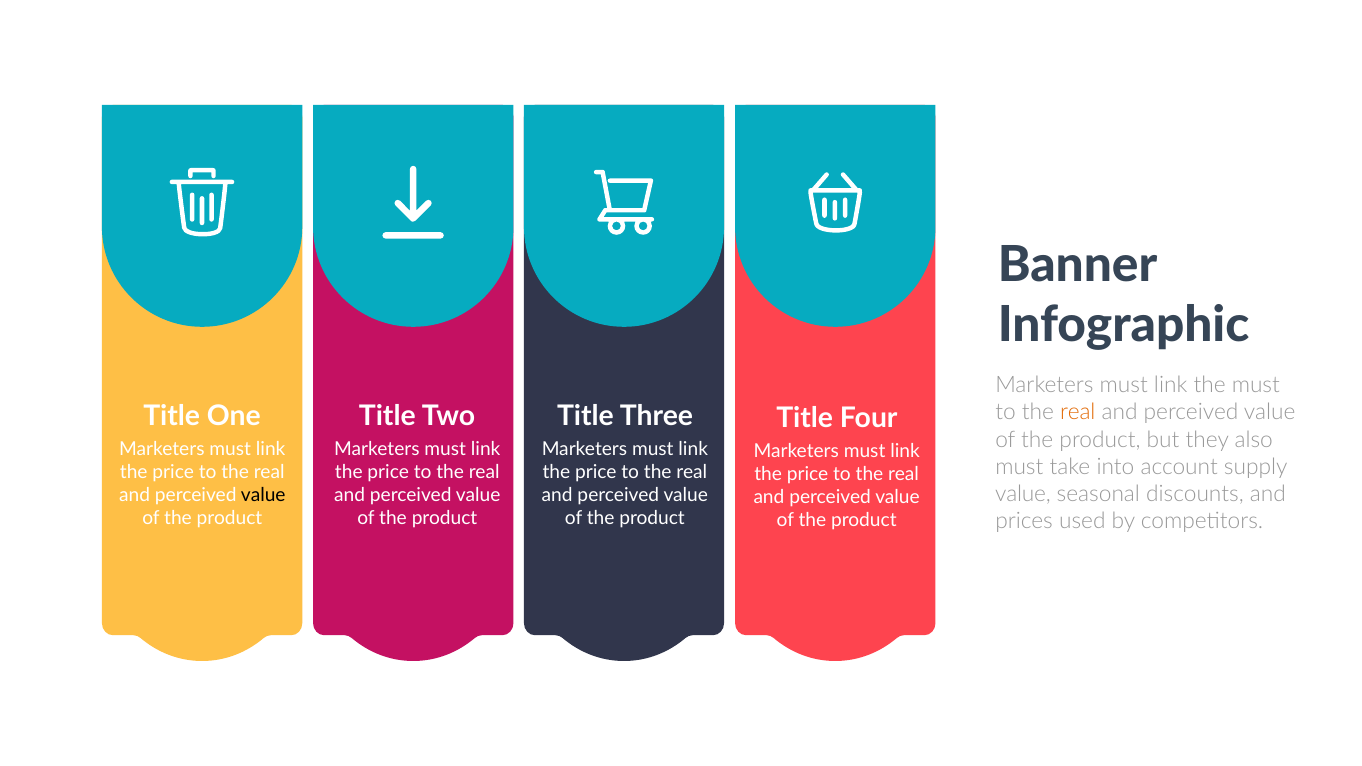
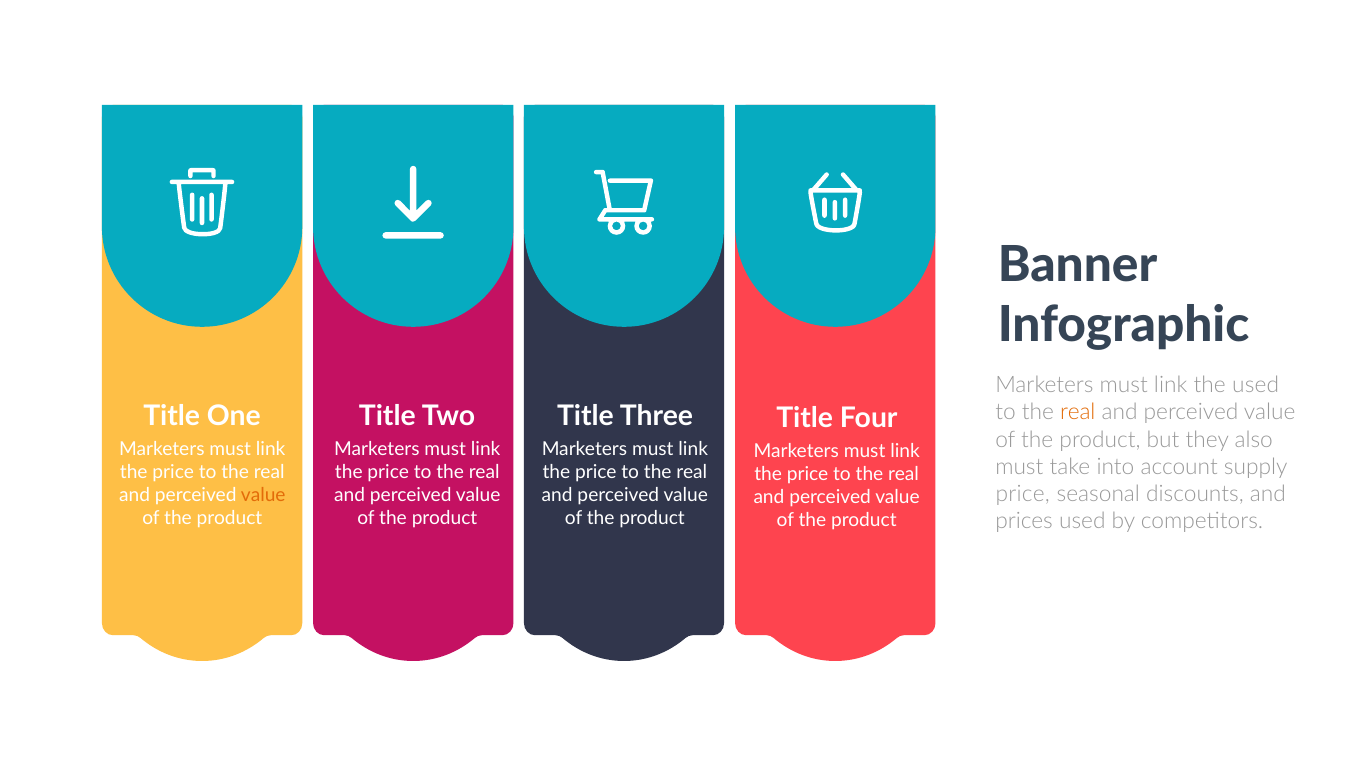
the must: must -> used (1256, 385)
value: value -> price (1023, 494)
value colour: black -> orange (263, 496)
